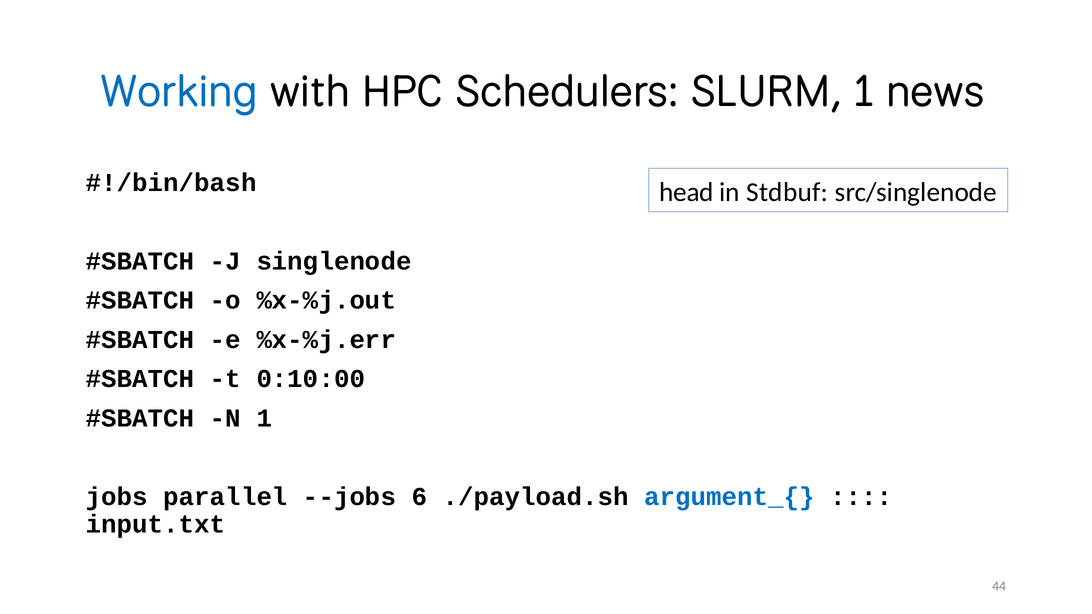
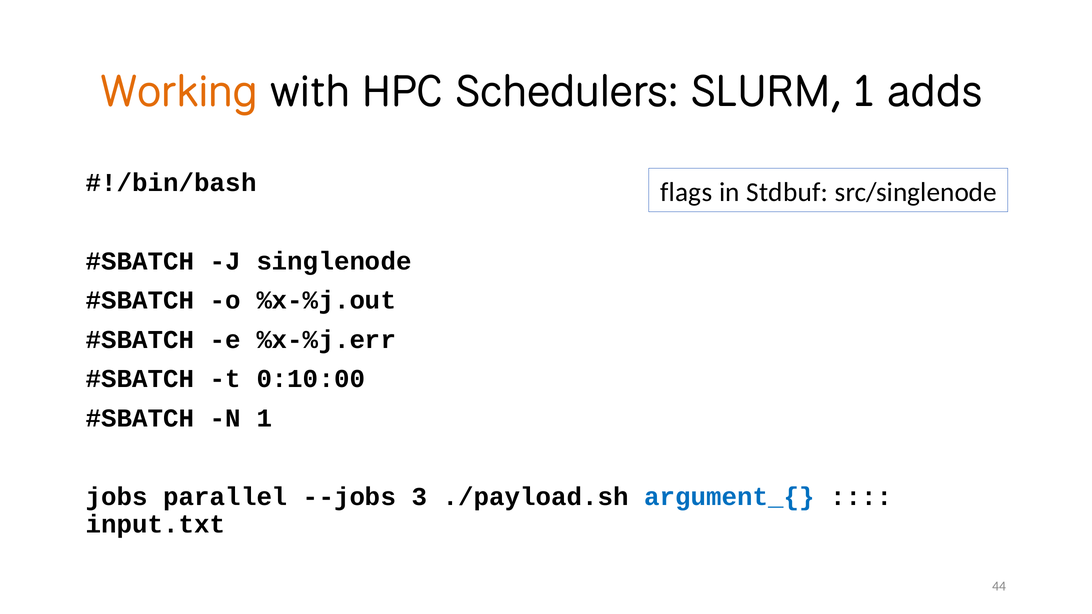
Working colour: blue -> orange (179, 92)
news: news -> adds (935, 92)
head: head -> flags (686, 192)
6: 6 -> 3 (419, 497)
